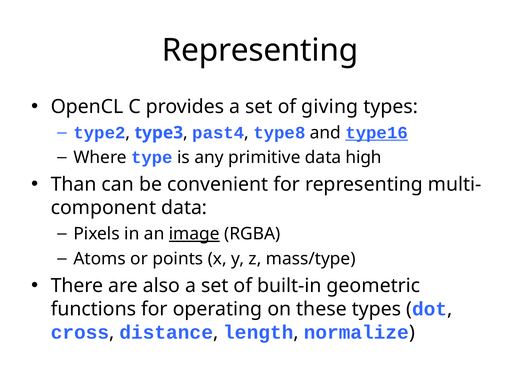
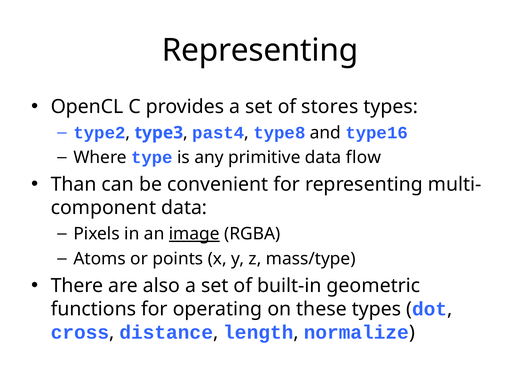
giving: giving -> stores (330, 107)
type16 underline: present -> none (377, 133)
high: high -> flow (364, 158)
